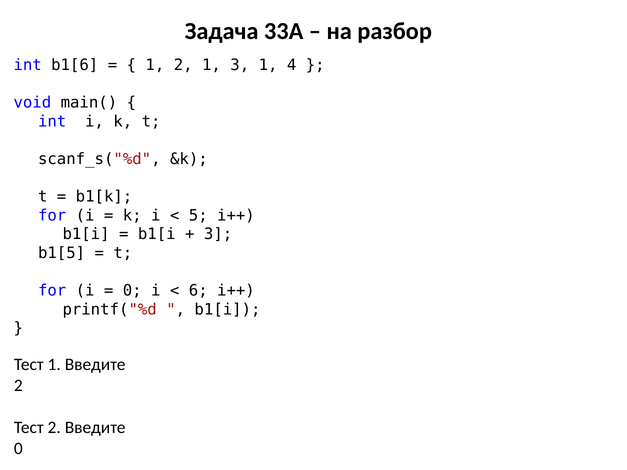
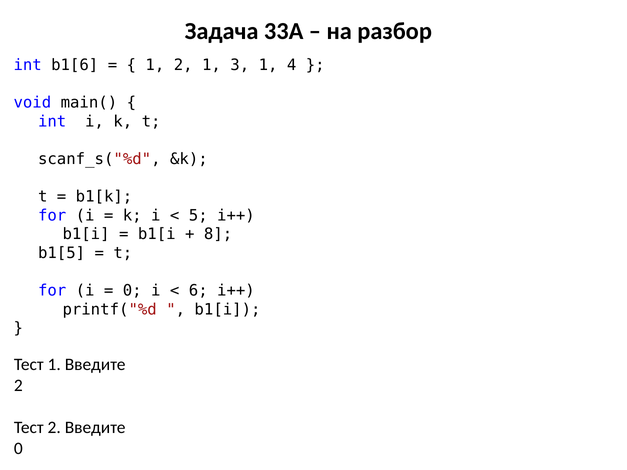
3: 3 -> 8 (218, 234)
